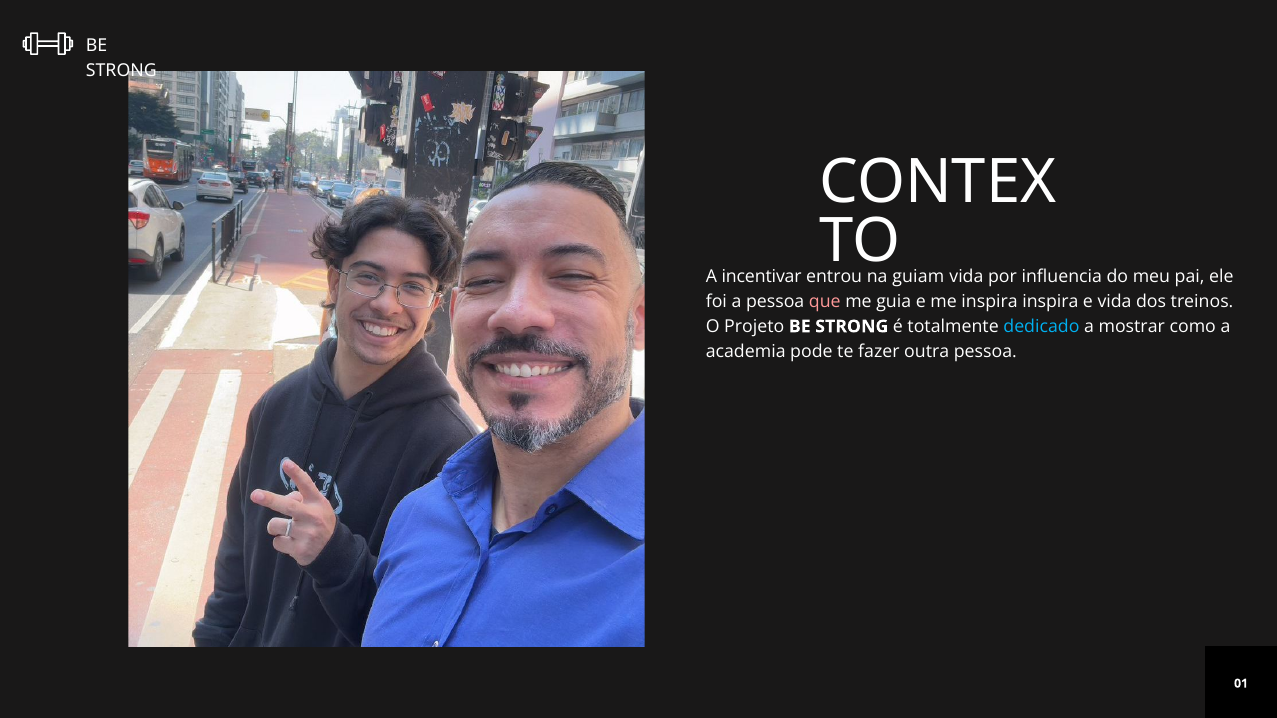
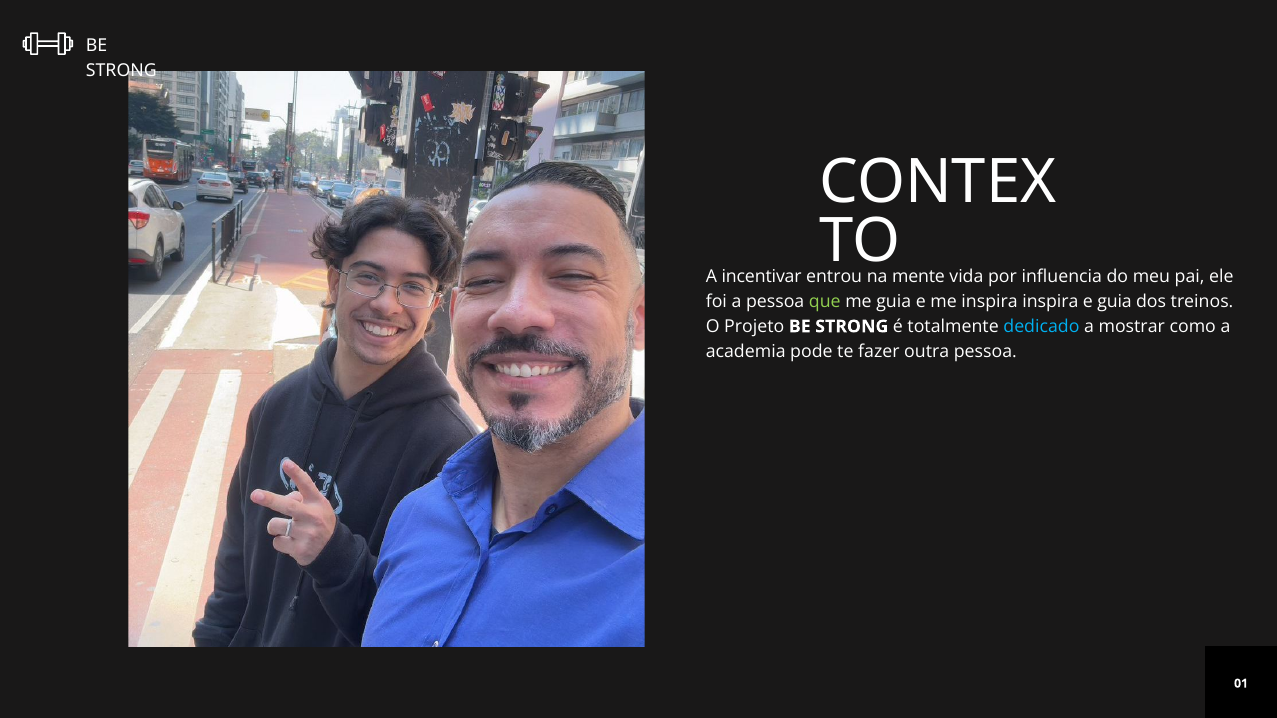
guiam: guiam -> mente (919, 277)
que colour: pink -> light green (825, 302)
e vida: vida -> guia (1115, 302)
